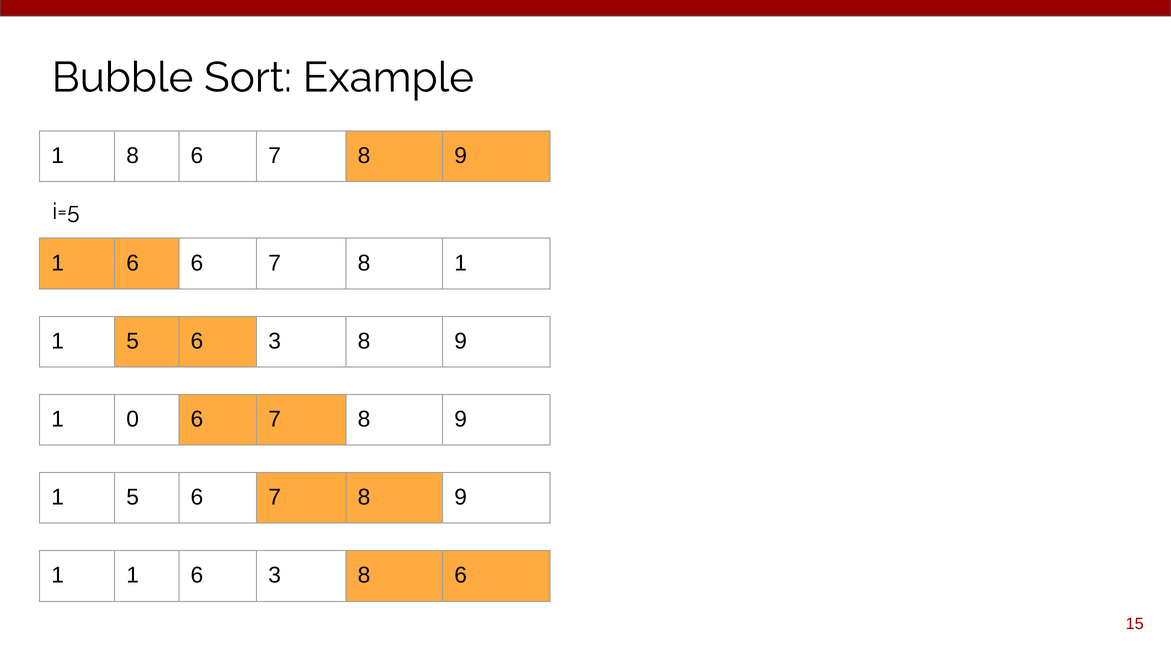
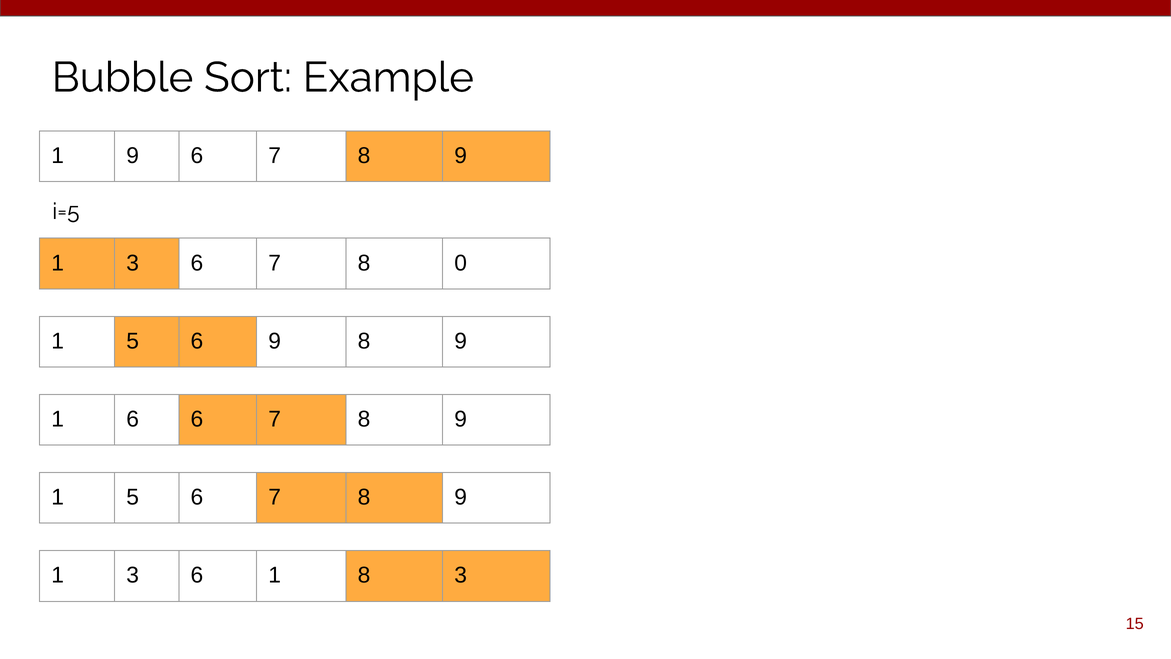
1 8: 8 -> 9 (133, 156)
6: 6 -> 3 (133, 263)
8 1: 1 -> 0 (461, 263)
5 6 3: 3 -> 9 (275, 341)
1 0: 0 -> 6 (133, 419)
1: 1 -> 3 (133, 575)
3: 3 -> 1 (275, 575)
6: 6 -> 3 (461, 575)
